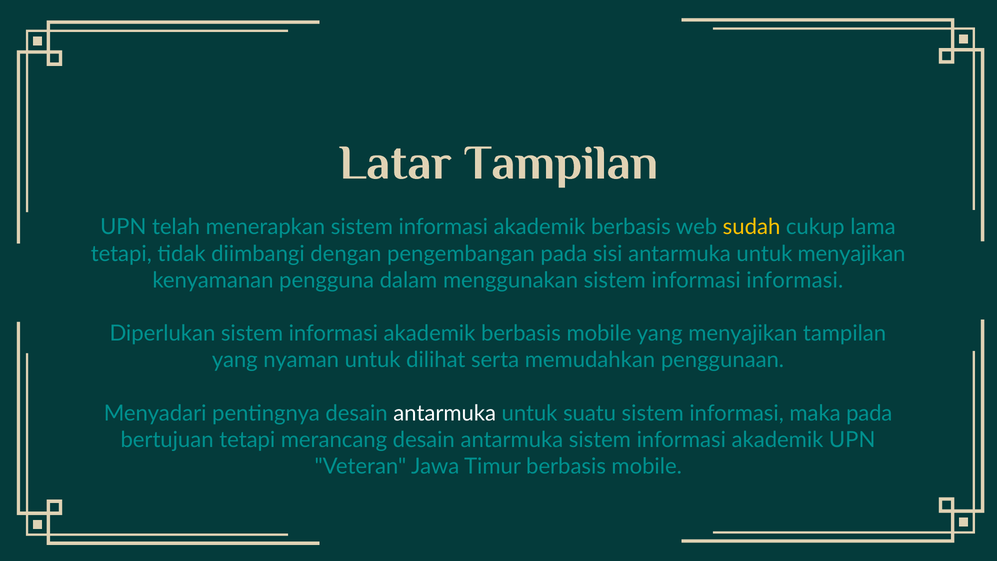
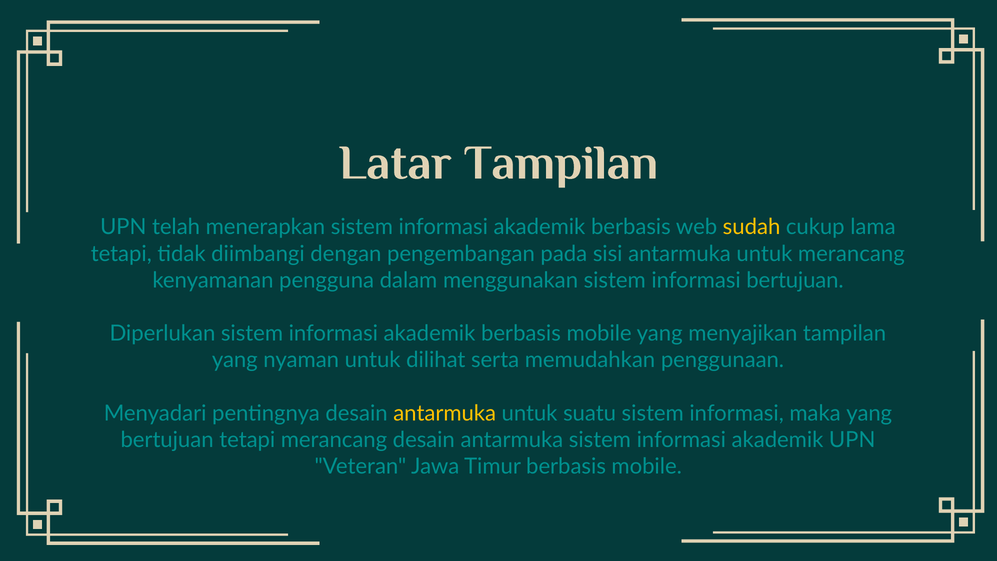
untuk menyajikan: menyajikan -> merancang (851, 254)
informasi informasi: informasi -> bertujuan (795, 280)
antarmuka colour: white -> yellow (445, 413)
maka pada: pada -> yang (869, 413)
